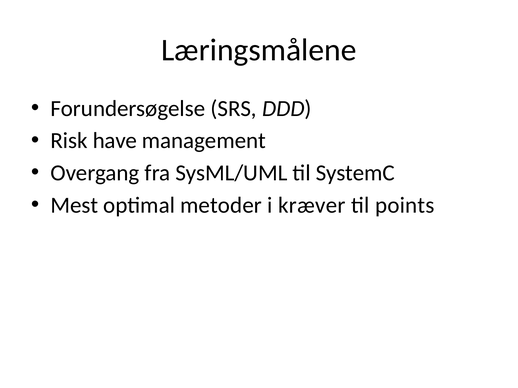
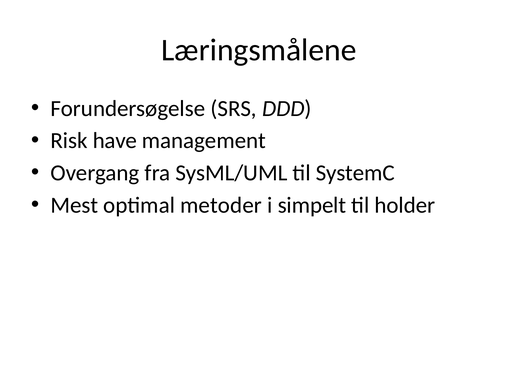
kræver: kræver -> simpelt (312, 205)
points: points -> holder (405, 205)
